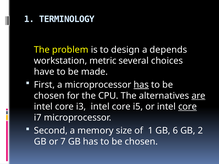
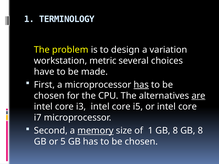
depends: depends -> variation (168, 50)
core underline: present -> none (187, 107)
memory underline: none -> present (96, 131)
1 GB 6: 6 -> 8 (175, 131)
2: 2 -> 8 (200, 131)
7: 7 -> 5 (63, 142)
